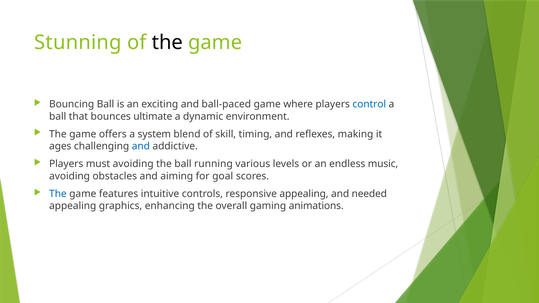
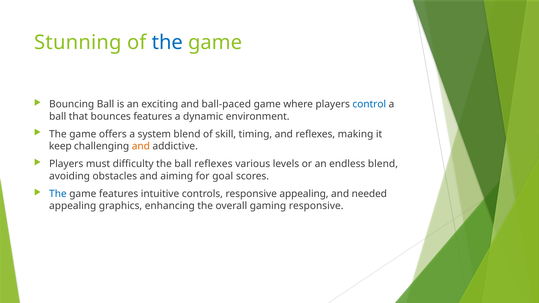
the colour: black -> blue (167, 43)
bounces ultimate: ultimate -> features (153, 116)
ages: ages -> keep (60, 146)
and colour: blue -> orange (141, 146)
must avoiding: avoiding -> difficulty (133, 164)
ball running: running -> reflexes (213, 164)
endless music: music -> blend (383, 164)
gaming animations: animations -> responsive (316, 206)
